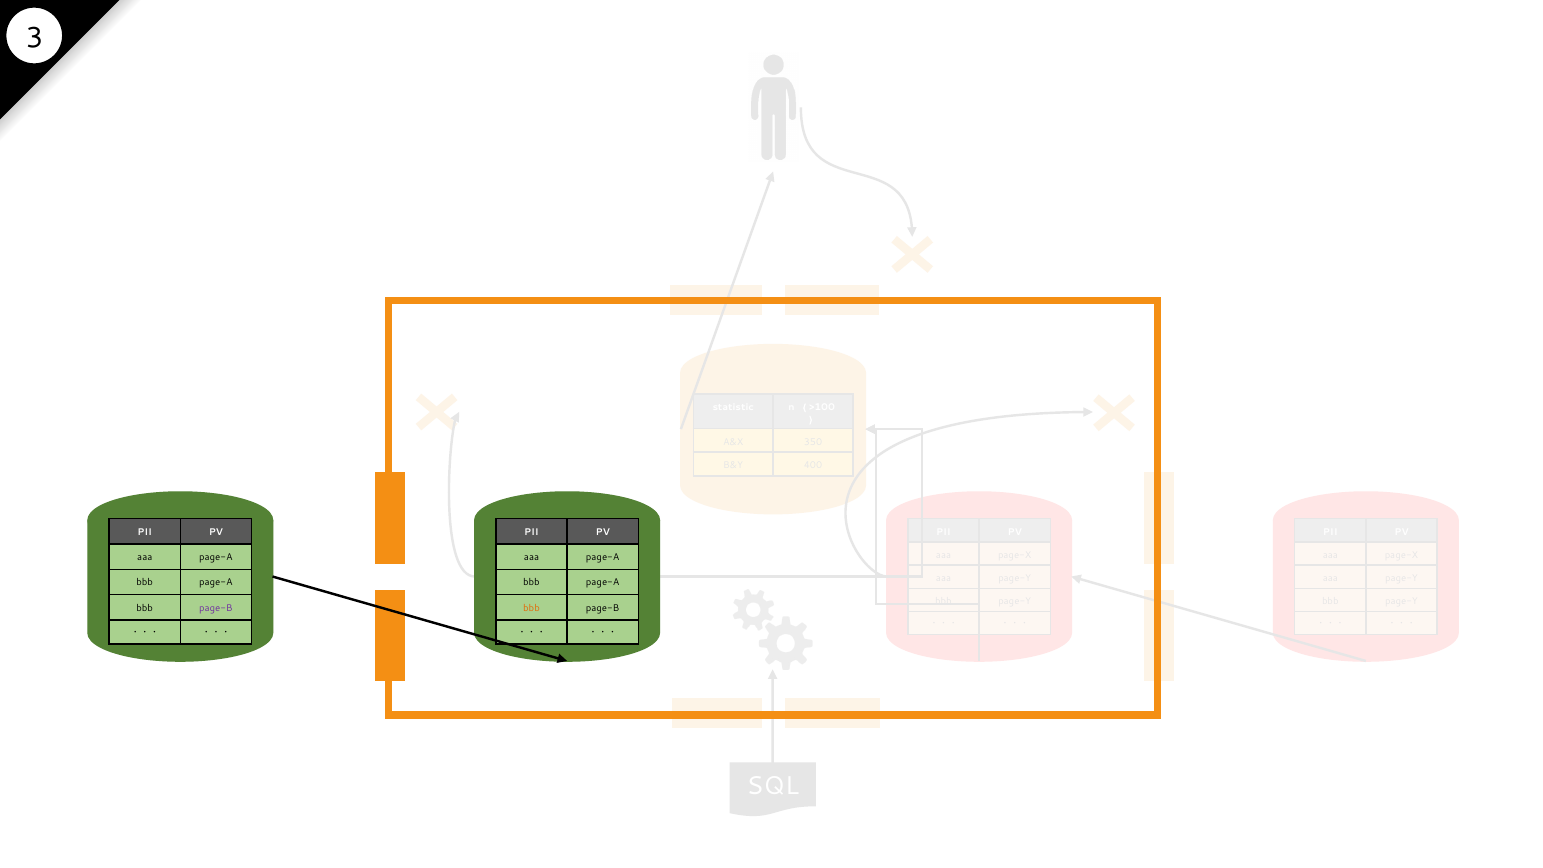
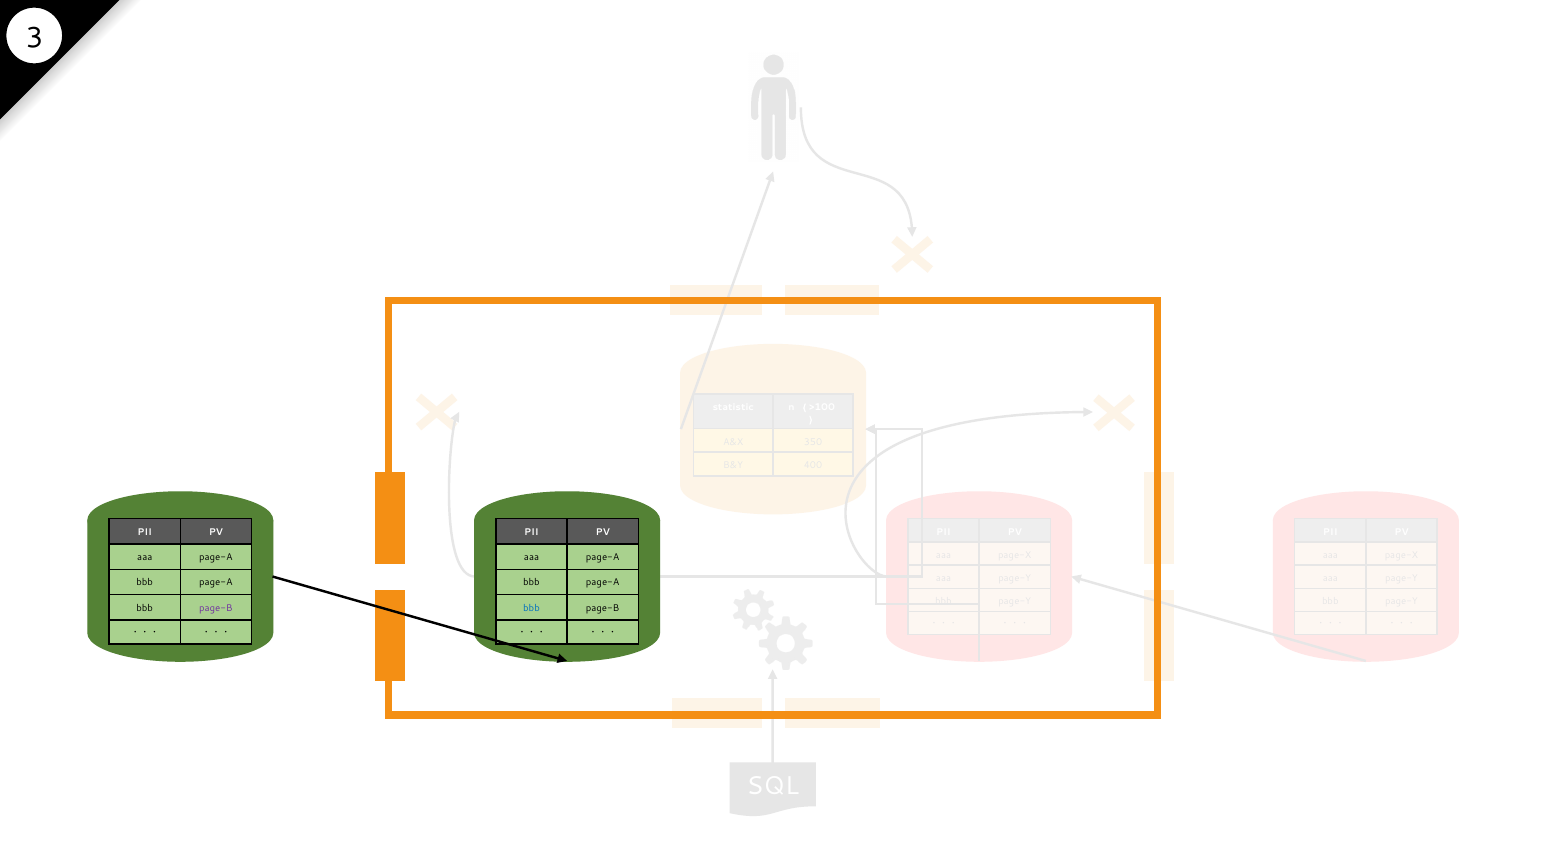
bbb colour: orange -> blue (532, 608)
